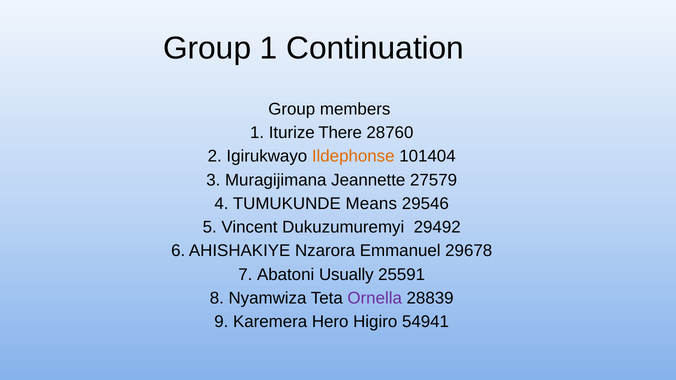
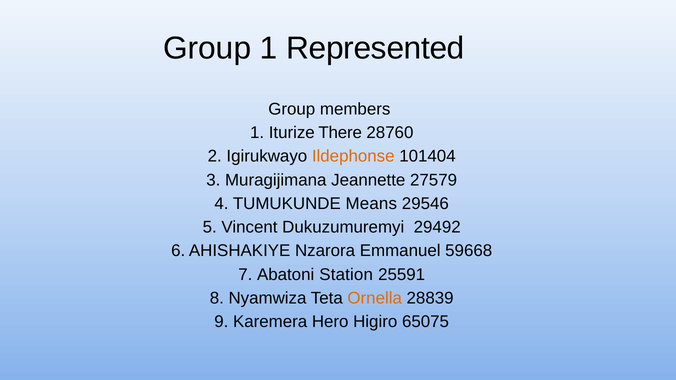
Continuation: Continuation -> Represented (375, 48)
29678: 29678 -> 59668 (469, 251)
Usually: Usually -> Station (346, 275)
Ornella colour: purple -> orange (375, 298)
54941: 54941 -> 65075 (425, 322)
